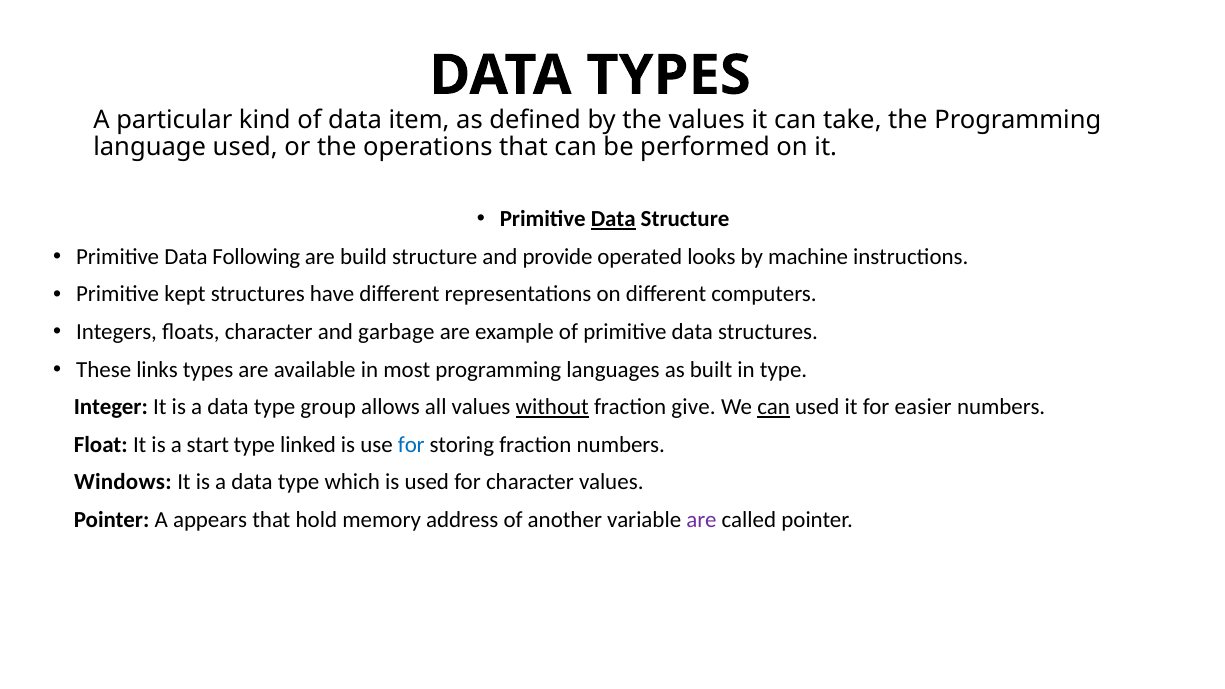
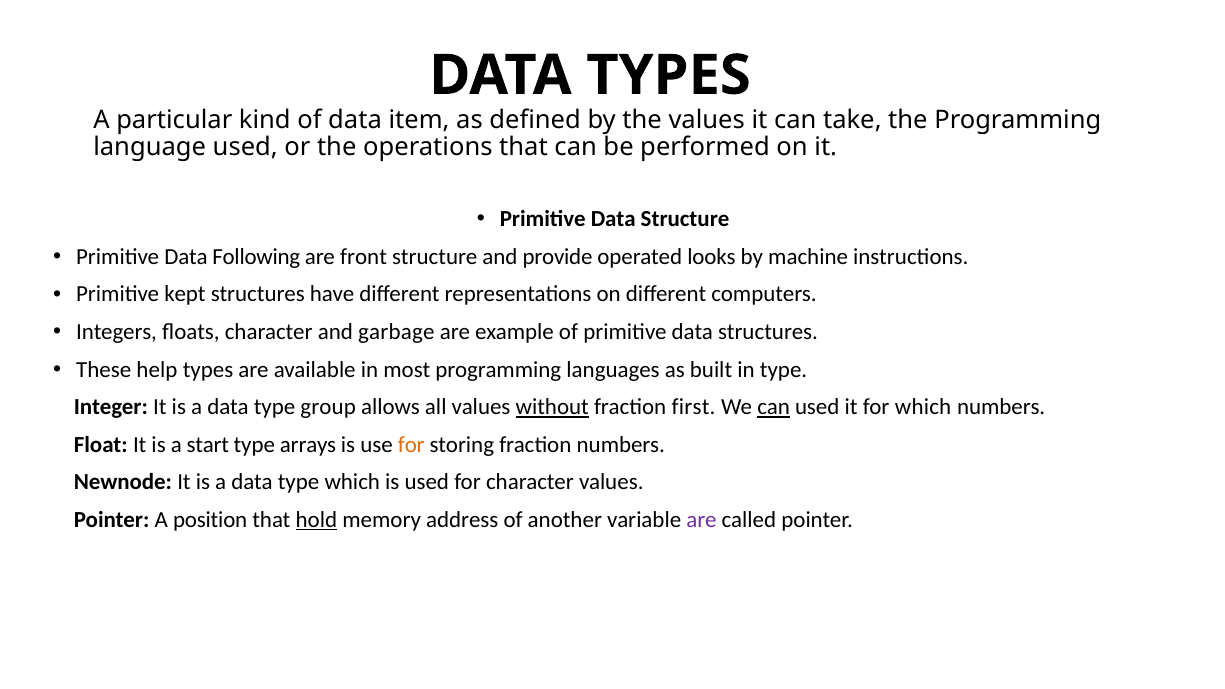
Data underline: present -> none (613, 219)
build: build -> front (364, 257)
links: links -> help (157, 370)
give: give -> first (694, 407)
for easier: easier -> which (923, 407)
linked: linked -> arrays (308, 445)
for colour: blue -> orange (411, 445)
Windows: Windows -> Newnode (123, 482)
appears: appears -> position (210, 520)
hold underline: none -> present (316, 520)
